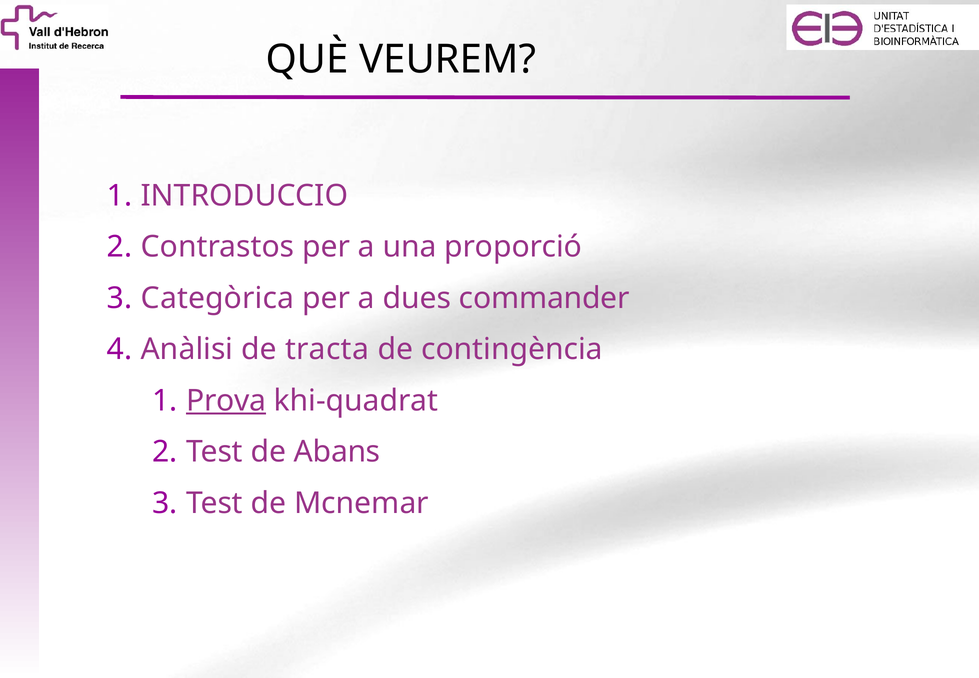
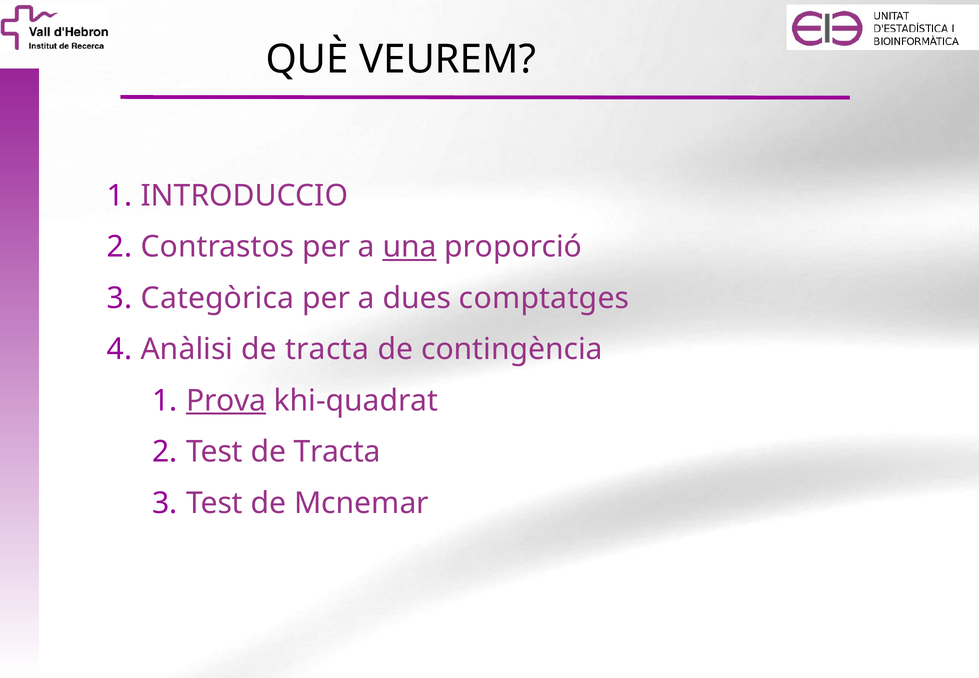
una underline: none -> present (410, 247)
commander: commander -> comptatges (544, 298)
Test de Abans: Abans -> Tracta (337, 452)
